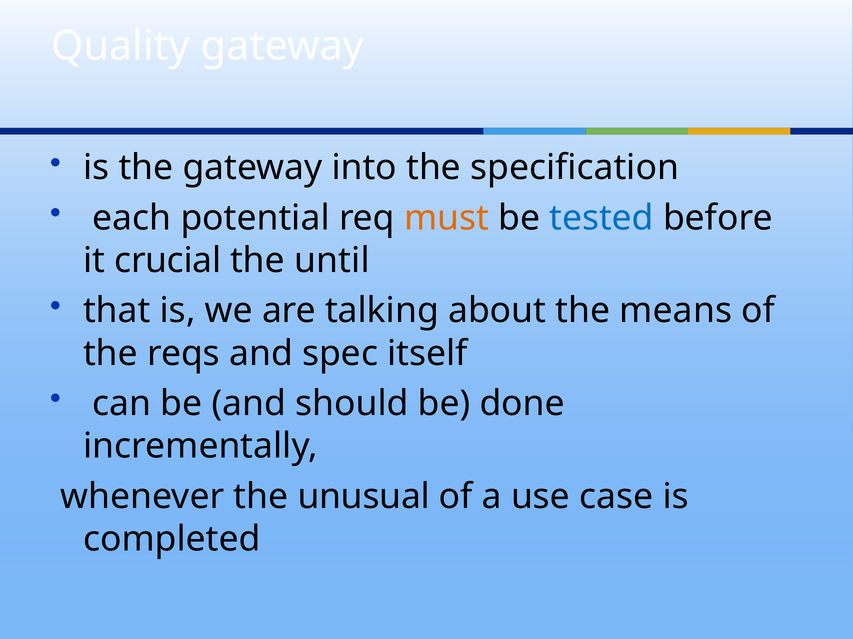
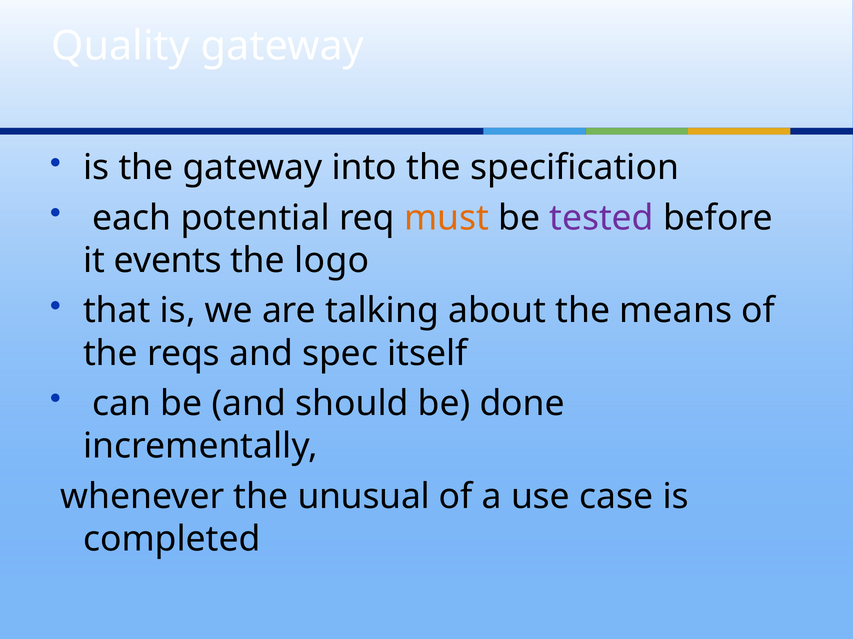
tested colour: blue -> purple (602, 218)
crucial: crucial -> events (168, 261)
until: until -> logo (332, 261)
